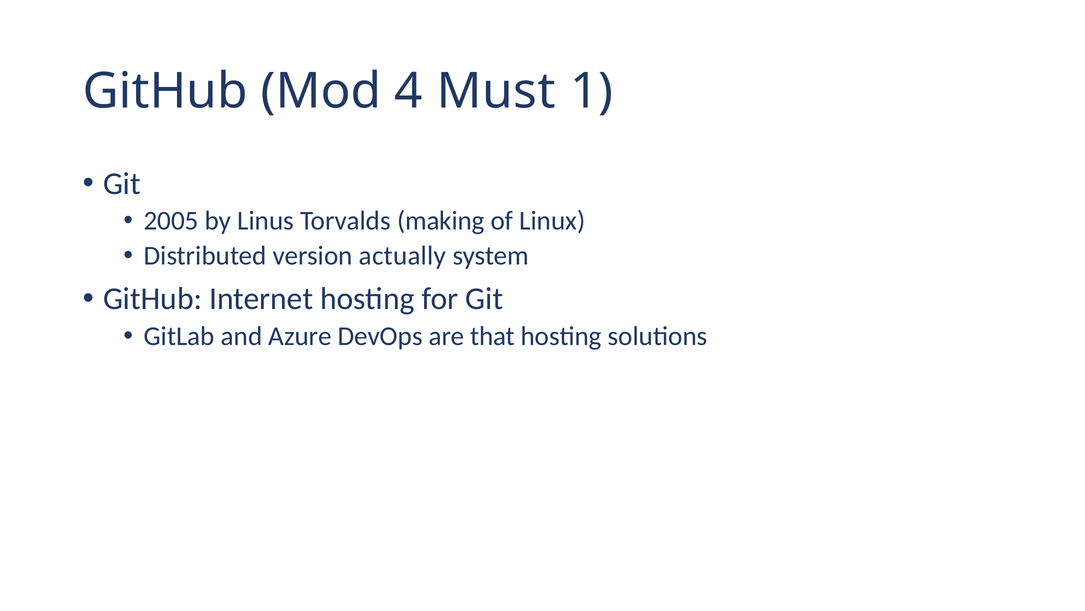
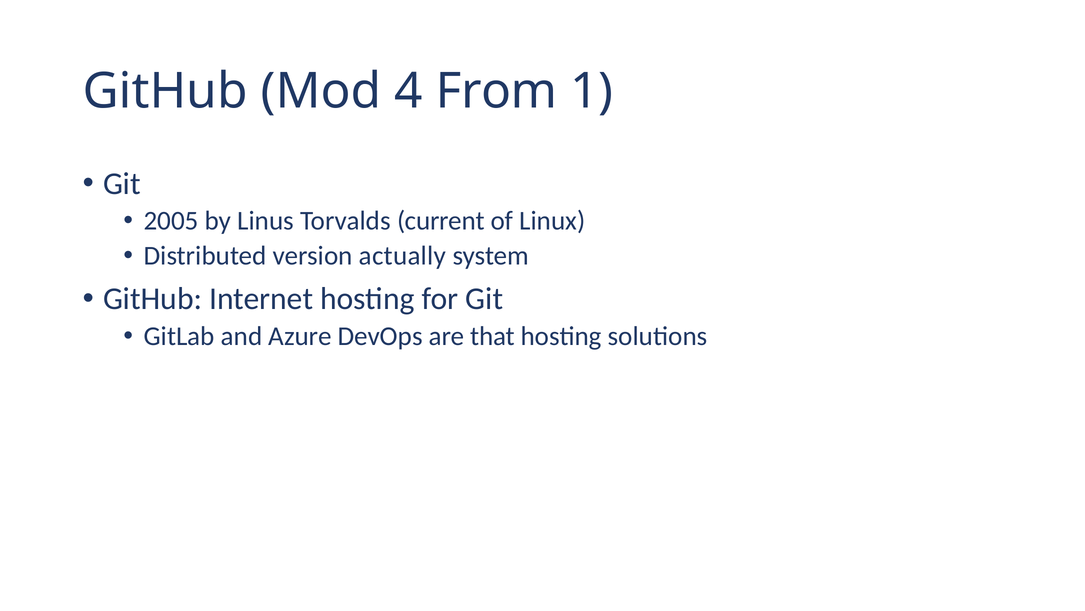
Must: Must -> From (496, 91)
making: making -> current (441, 221)
